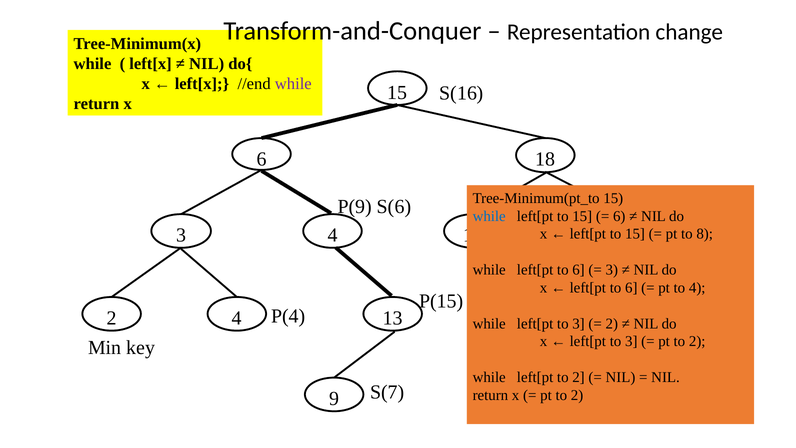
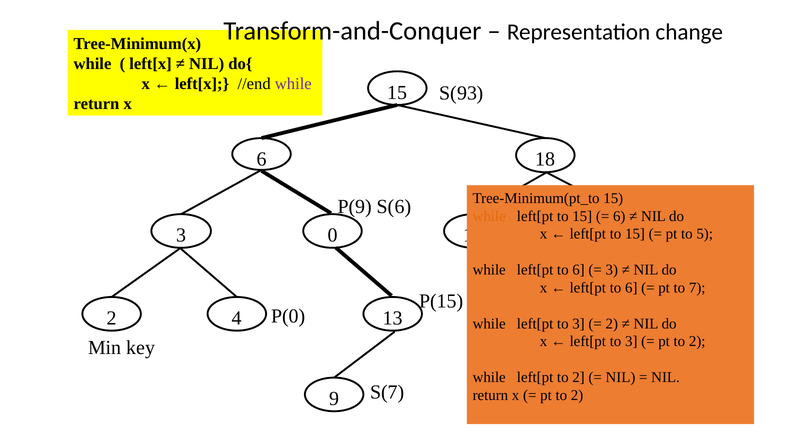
S(16: S(16 -> S(93 (462, 93)
while colour: blue -> orange (489, 216)
3 4: 4 -> 0 (332, 235)
8: 8 -> 5 (705, 234)
to 4: 4 -> 7 (697, 288)
P(4: P(4 -> P(0 (288, 316)
